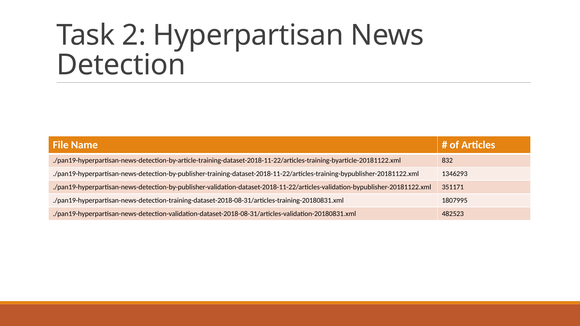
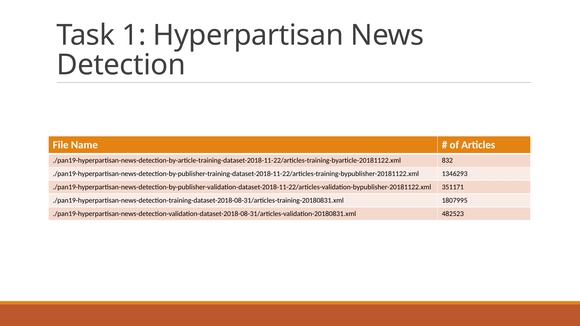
2: 2 -> 1 (134, 35)
